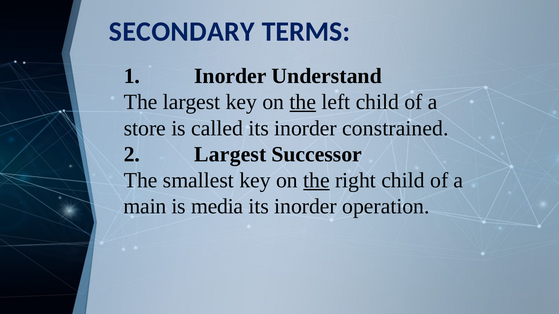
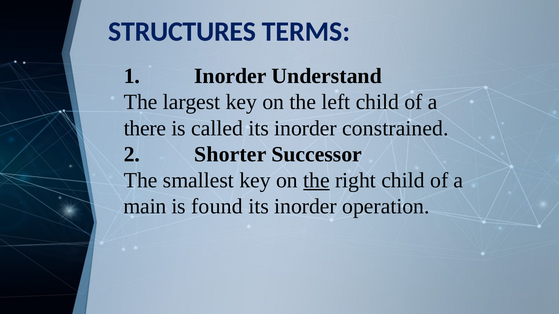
SECONDARY: SECONDARY -> STRUCTURES (182, 32)
the underline: present -> none (303, 102)
store: store -> there (145, 128)
Largest: Largest -> Shorter (230, 154)
media: media -> found (217, 207)
